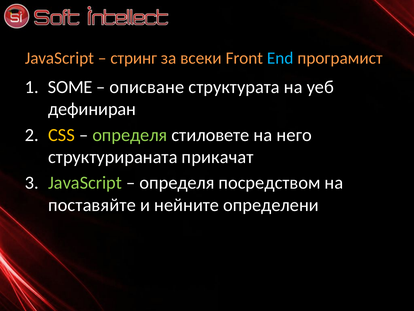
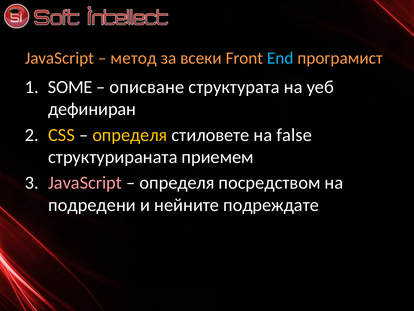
стринг: стринг -> метод (134, 58)
определя colour: light green -> yellow (130, 135)
него: него -> false (294, 135)
прикачат: прикачат -> приемем (218, 157)
JavaScript colour: light green -> pink (85, 183)
поставяйте: поставяйте -> подредени (92, 205)
определени: определени -> подреждате (271, 205)
